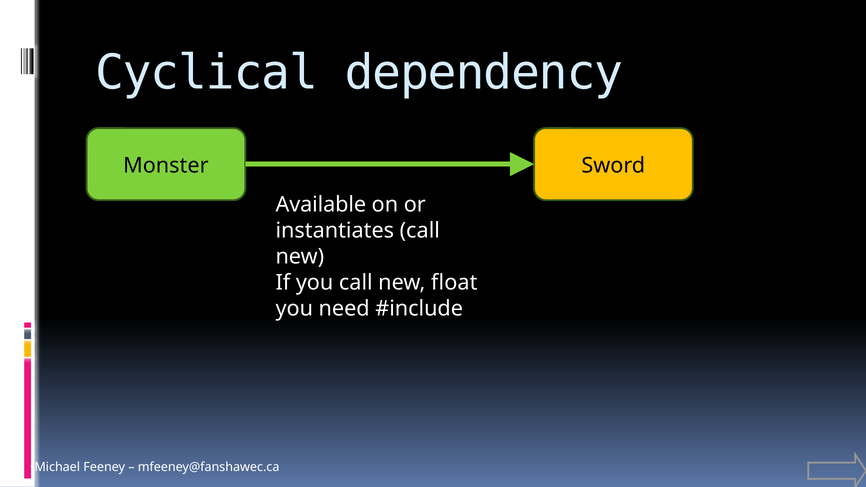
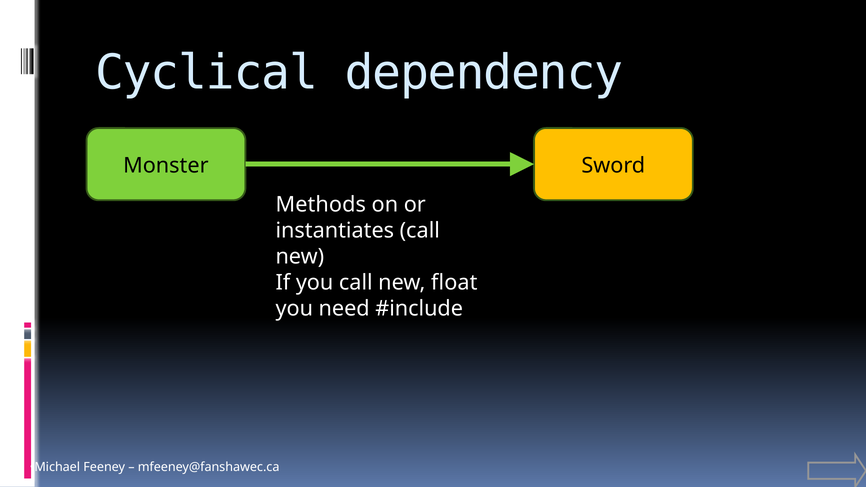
Available: Available -> Methods (321, 205)
